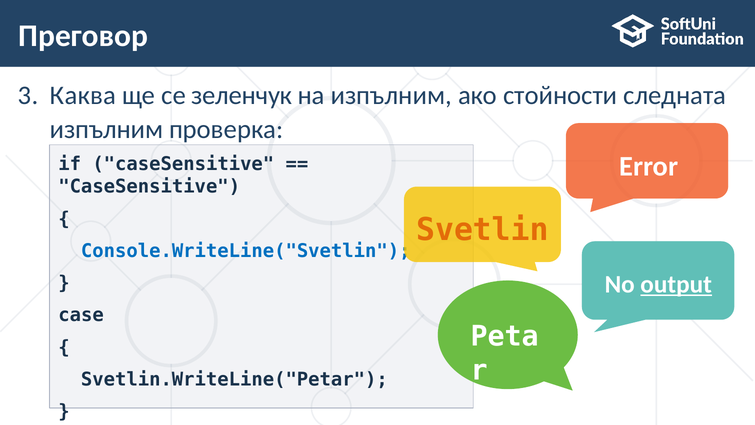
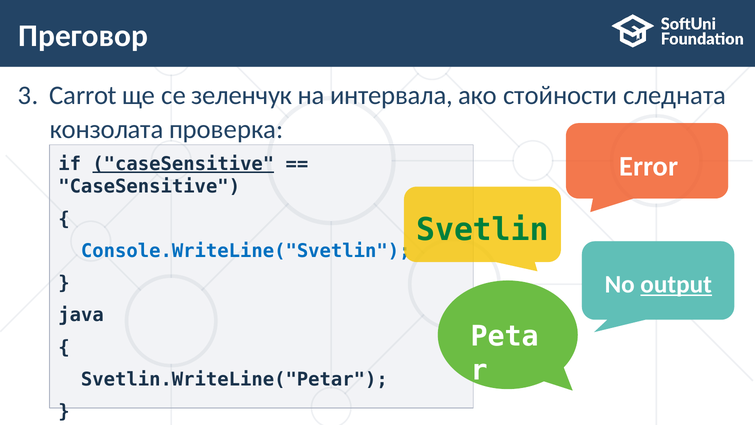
Каква: Каква -> Carrot (83, 95)
на изпълним: изпълним -> интервала (391, 95)
изпълним: изпълним -> конзолата (107, 129)
caseSensitive underline: none -> present (183, 164)
Svetlin colour: orange -> green (482, 230)
casе: casе -> java (81, 315)
